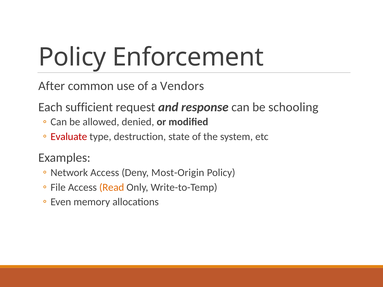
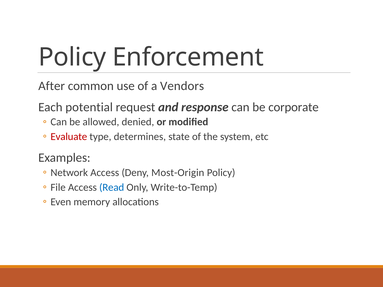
sufficient: sufficient -> potential (89, 107)
schooling: schooling -> corporate (294, 107)
destruction: destruction -> determines (140, 137)
Read colour: orange -> blue (112, 187)
